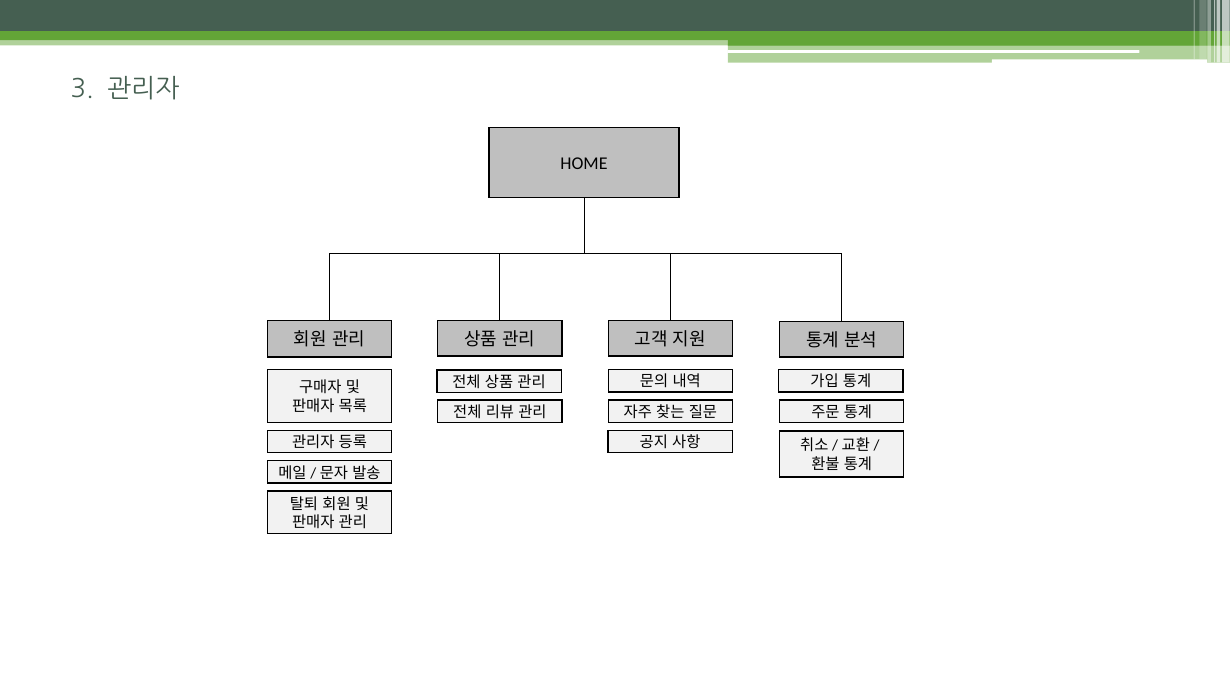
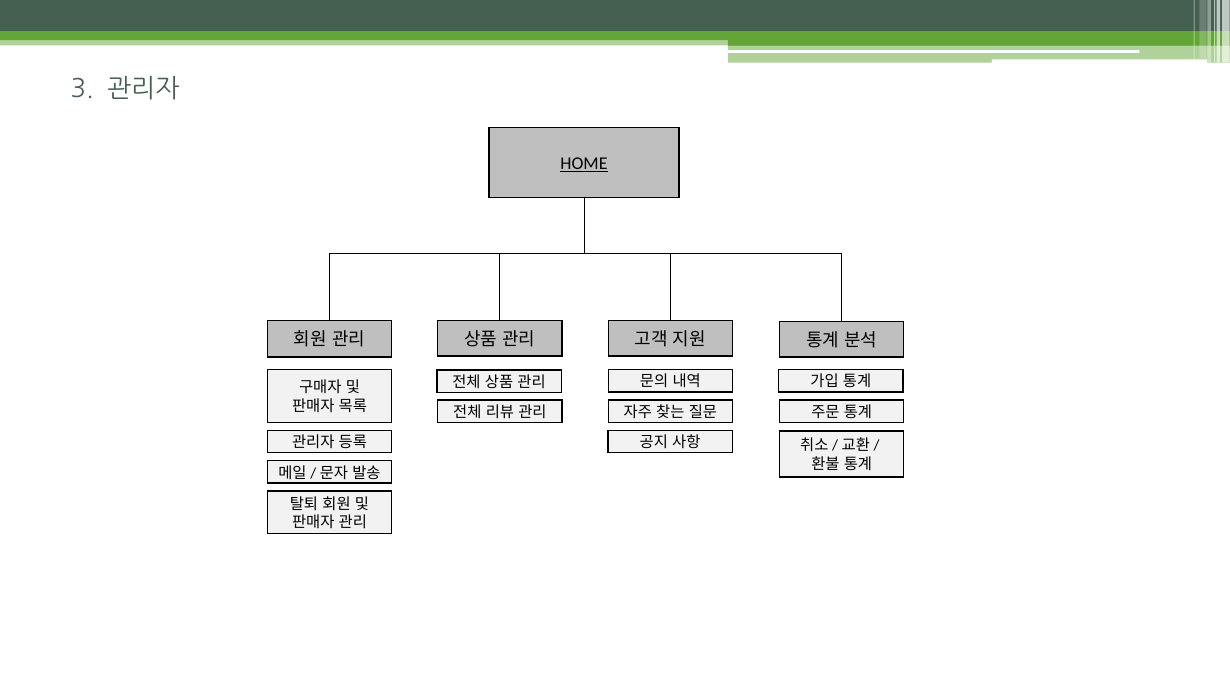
HOME underline: none -> present (584, 164)
